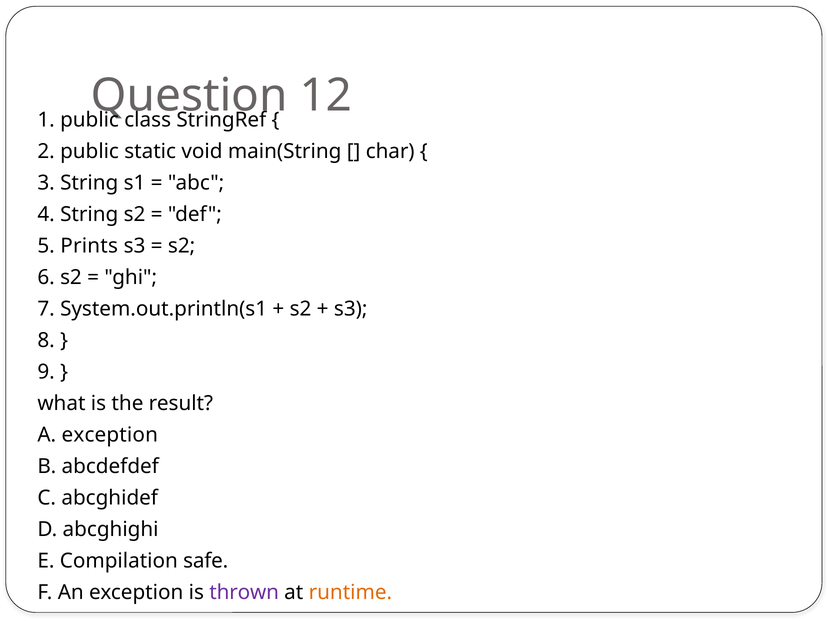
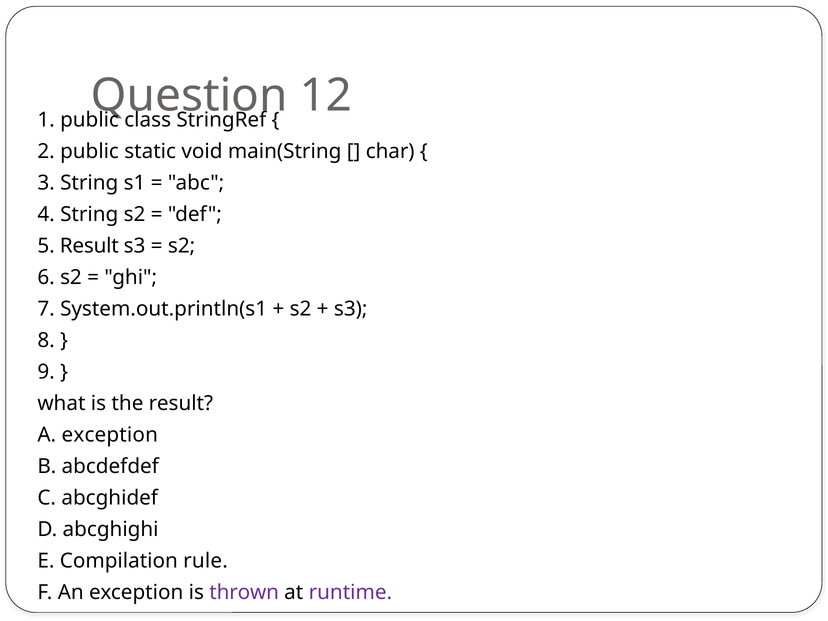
5 Prints: Prints -> Result (89, 246)
safe: safe -> rule (206, 561)
runtime colour: orange -> purple (350, 593)
